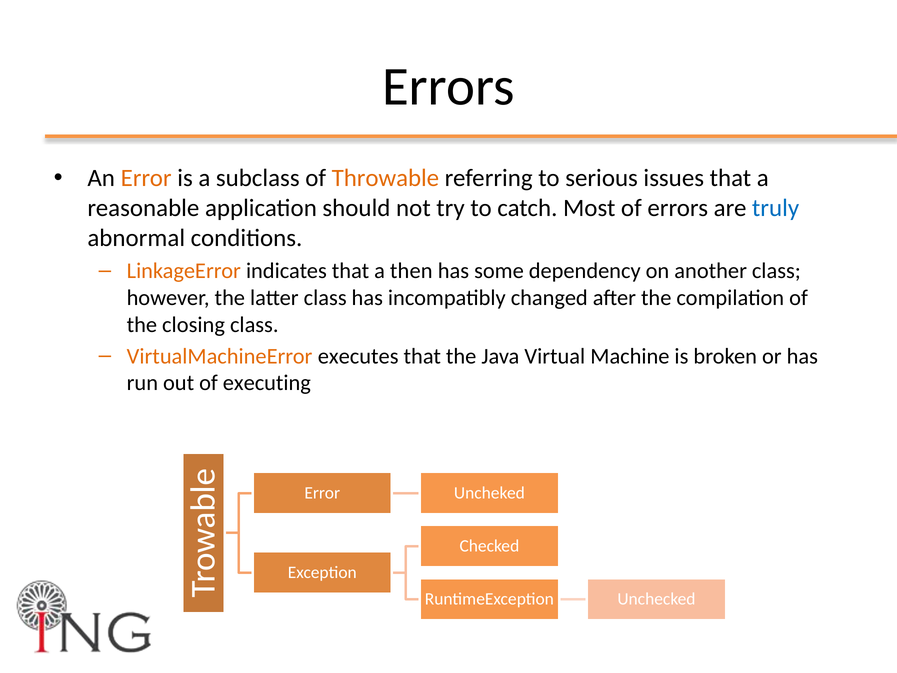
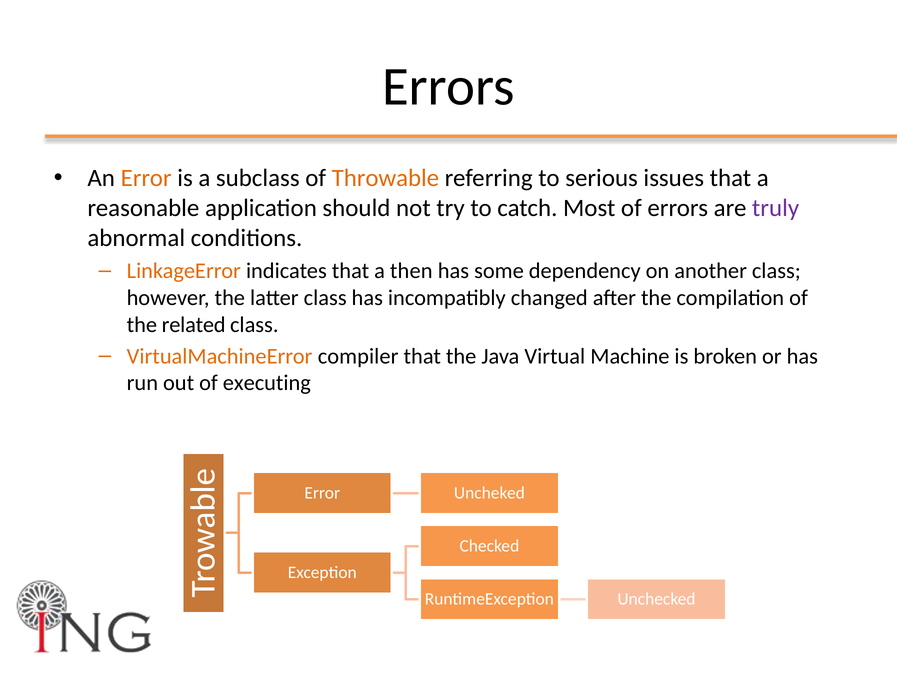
truly colour: blue -> purple (776, 208)
closing: closing -> related (194, 325)
executes: executes -> compiler (358, 356)
